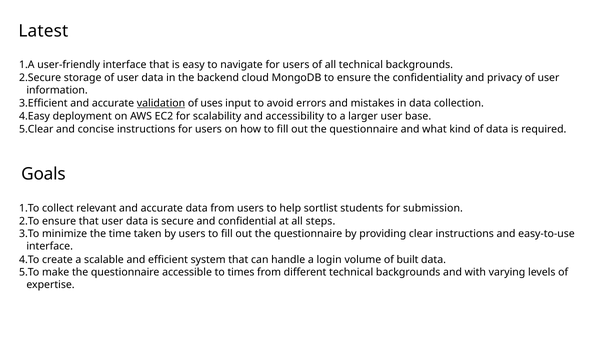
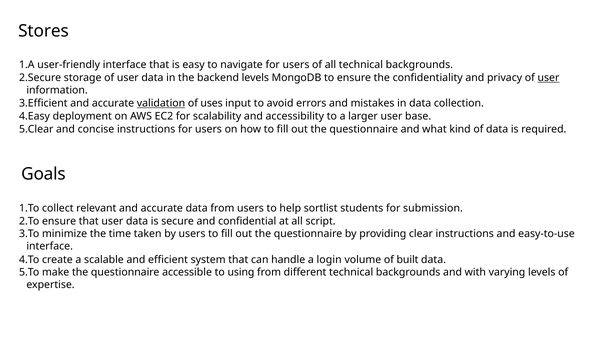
Latest: Latest -> Stores (43, 31)
backend cloud: cloud -> levels (255, 78)
user underline: none -> present (548, 78)
steps: steps -> script (321, 221)
times: times -> using (241, 272)
